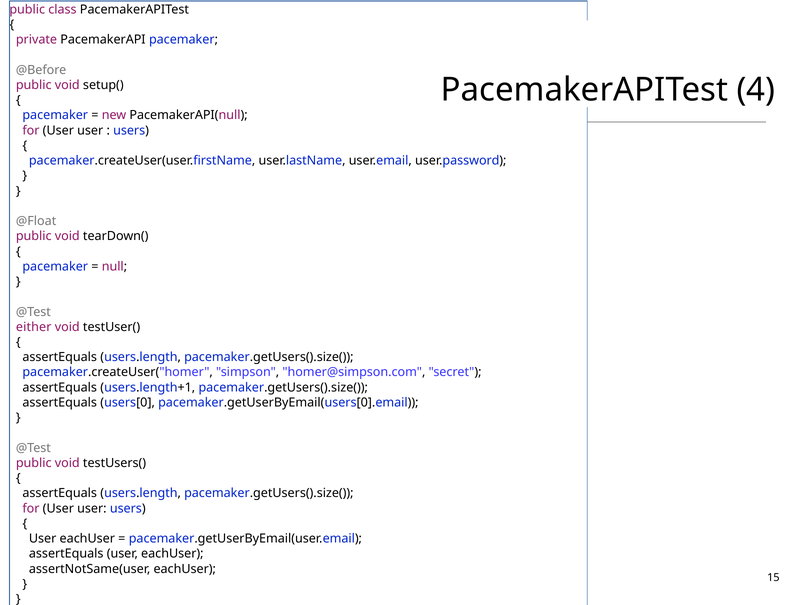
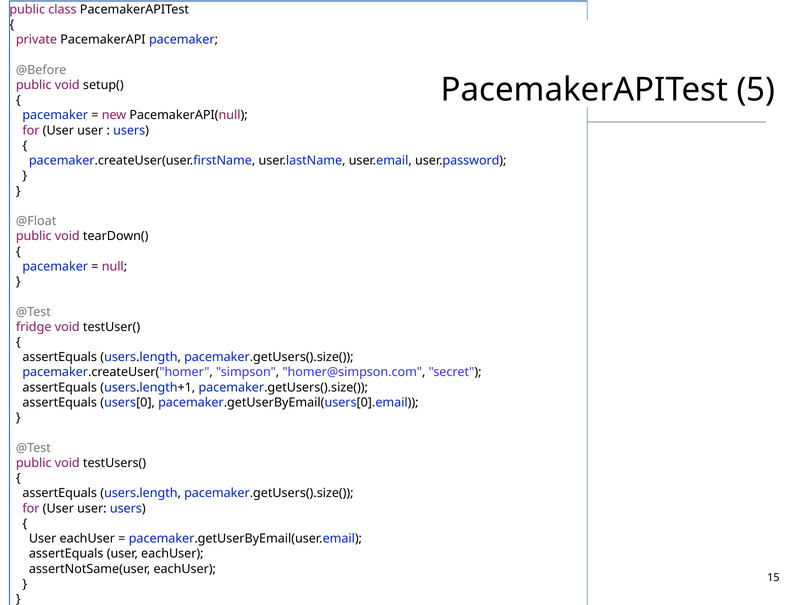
4: 4 -> 5 (756, 90)
either: either -> fridge (34, 327)
